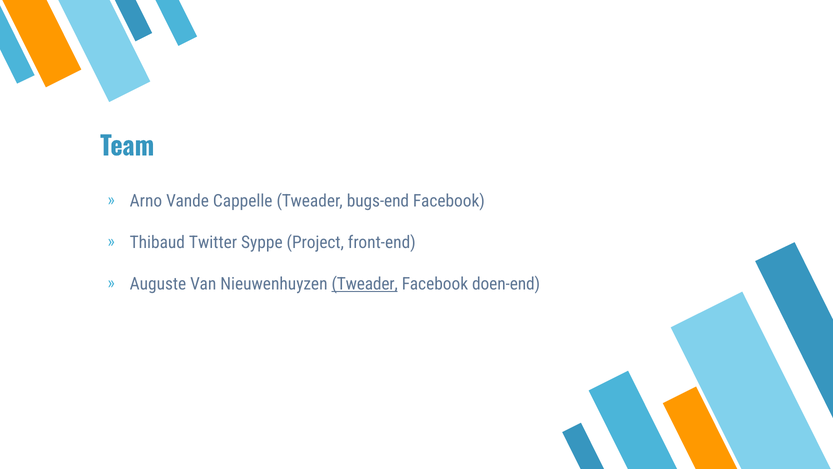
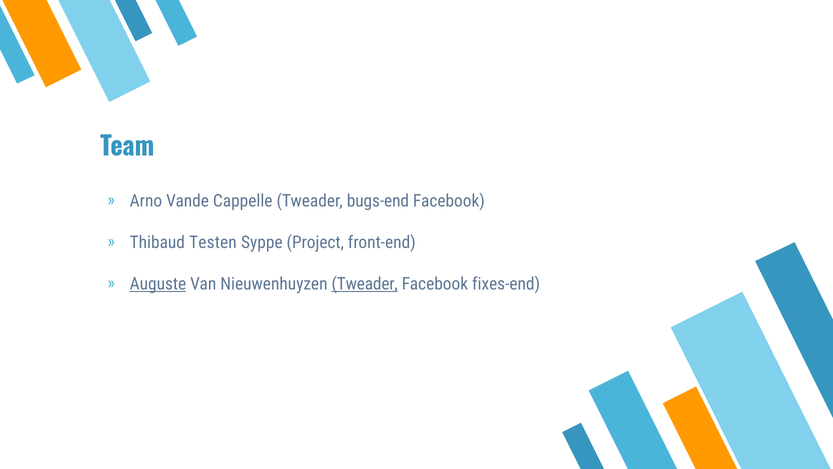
Twitter: Twitter -> Testen (213, 242)
Auguste underline: none -> present (158, 284)
doen-end: doen-end -> fixes-end (506, 284)
